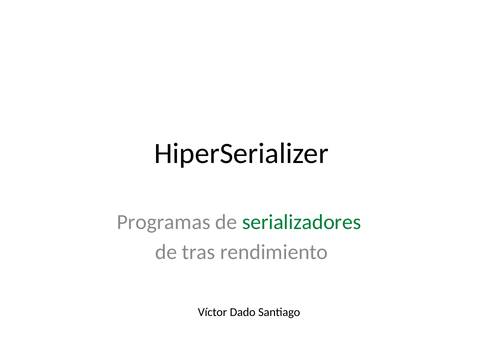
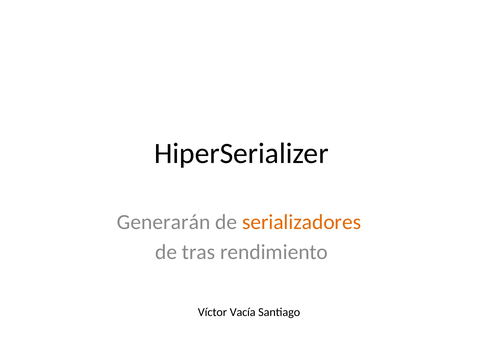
Programas: Programas -> Generarán (164, 222)
serializadores colour: green -> orange (302, 222)
Dado: Dado -> Vacía (243, 312)
